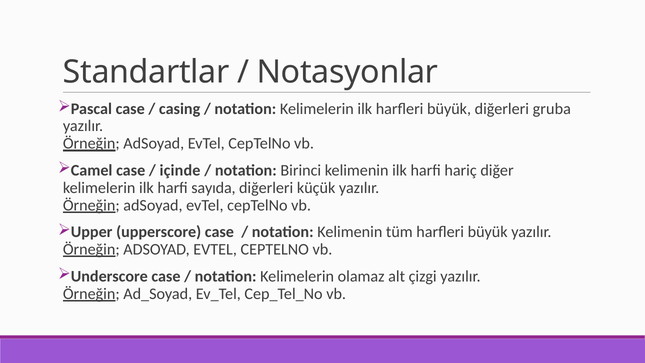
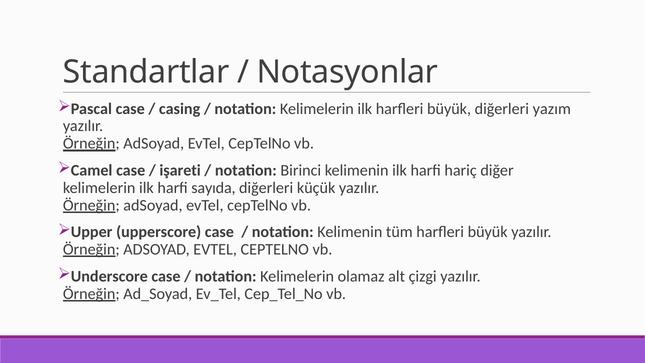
gruba: gruba -> yazım (552, 109)
içinde: içinde -> işareti (180, 170)
